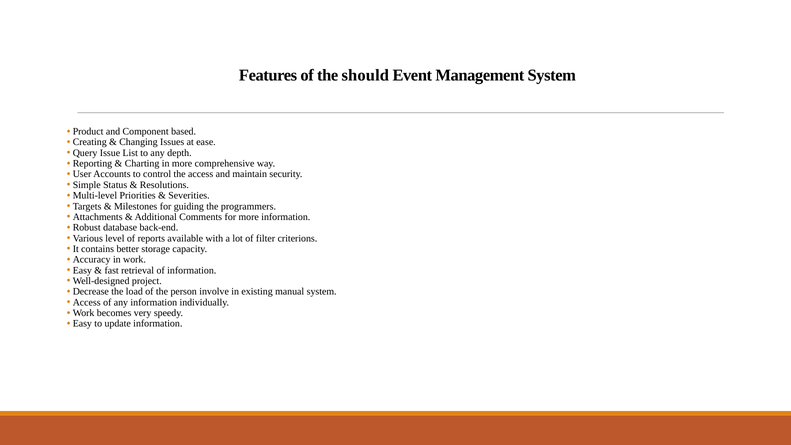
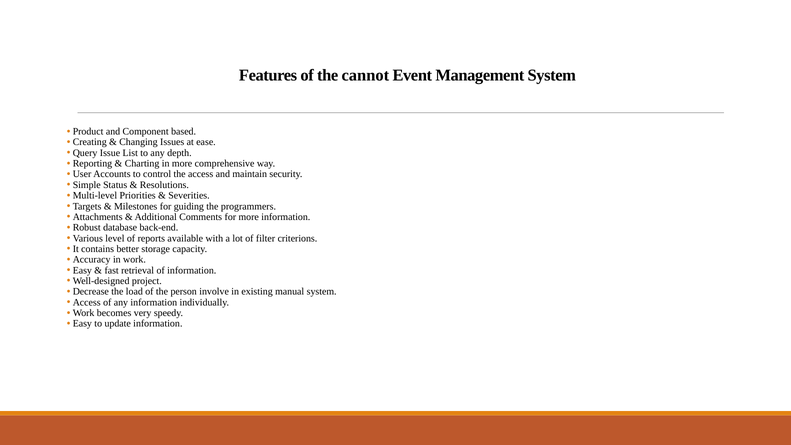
should: should -> cannot (365, 76)
